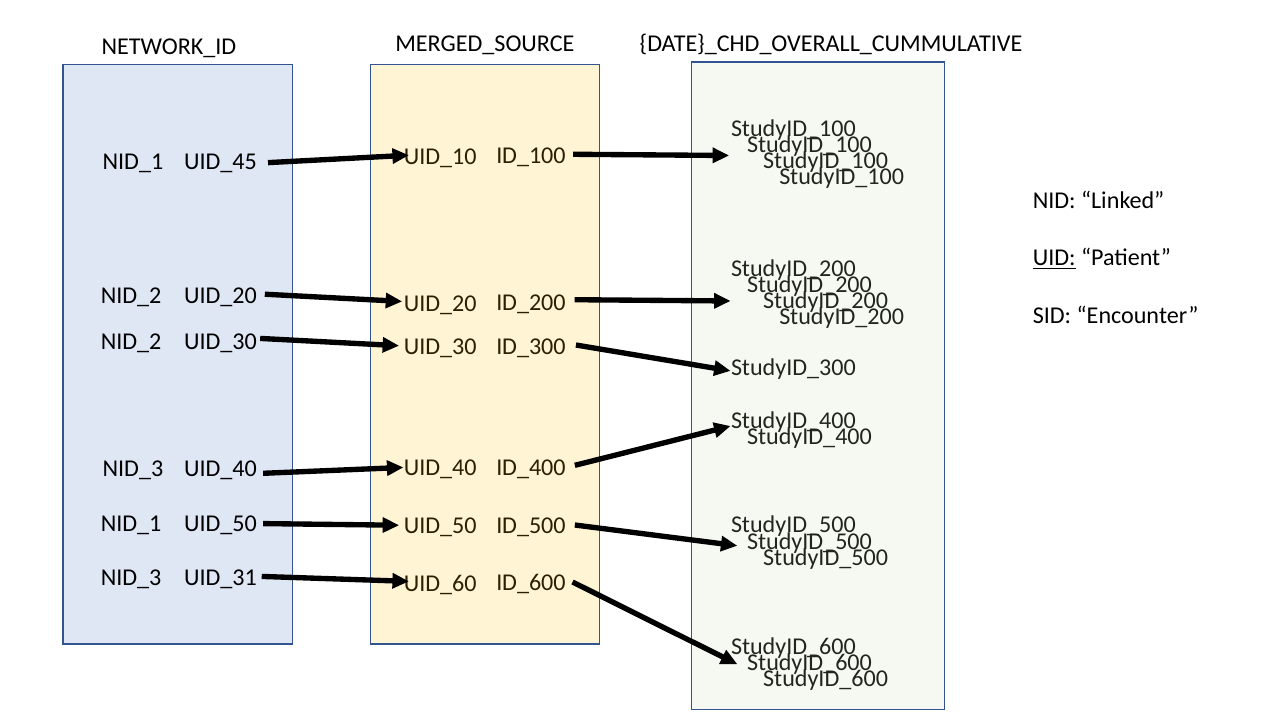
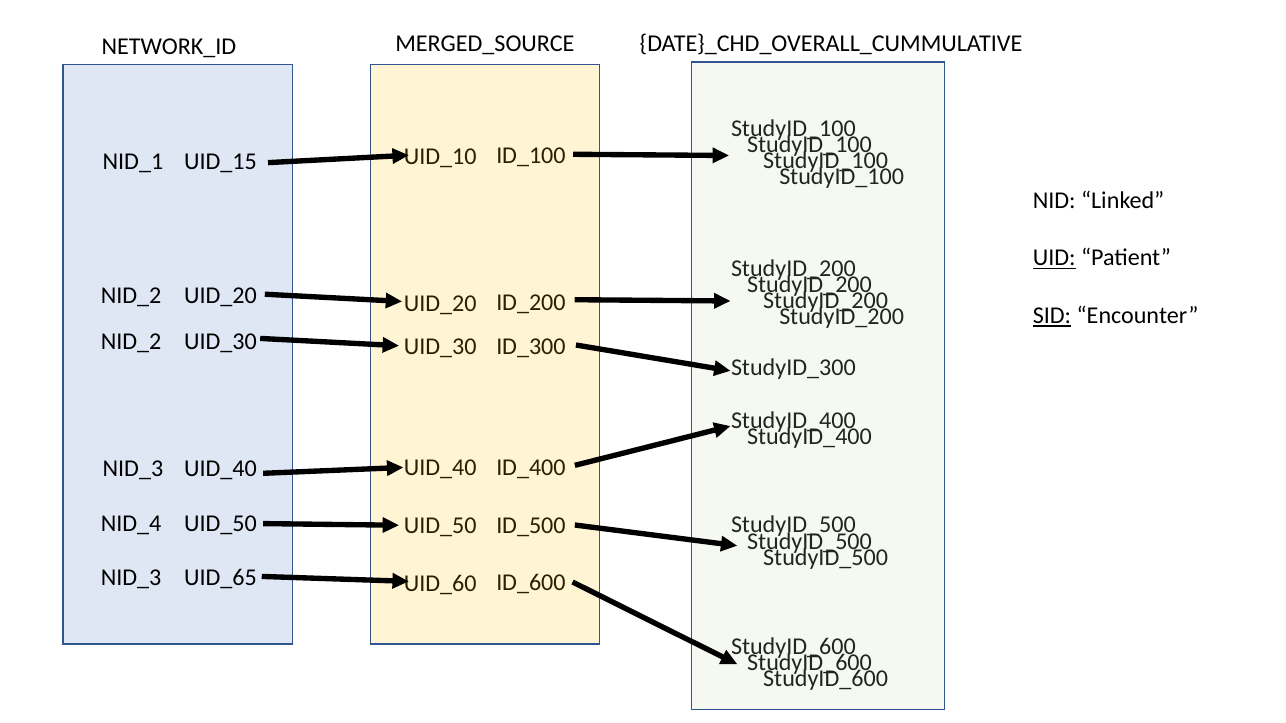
UID_45: UID_45 -> UID_15 (221, 161)
SID underline: none -> present (1052, 316)
NID_1: NID_1 -> NID_4 (131, 524)
UID_31: UID_31 -> UID_65 (221, 578)
